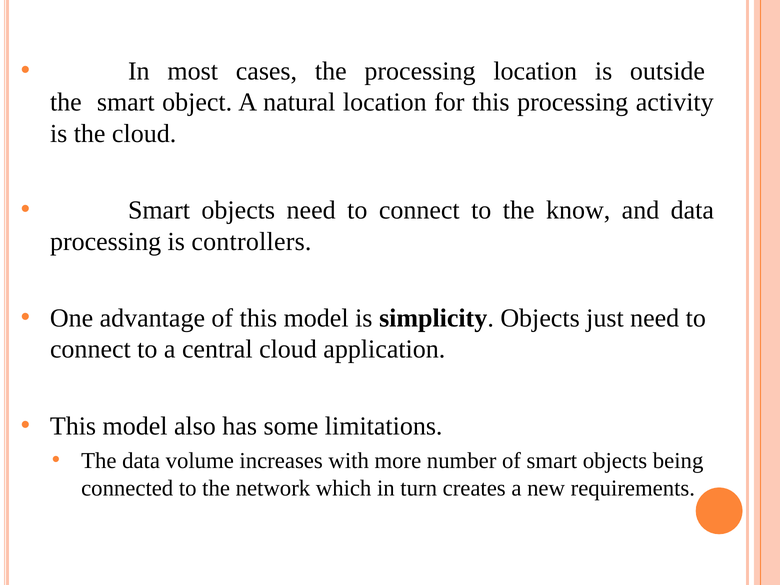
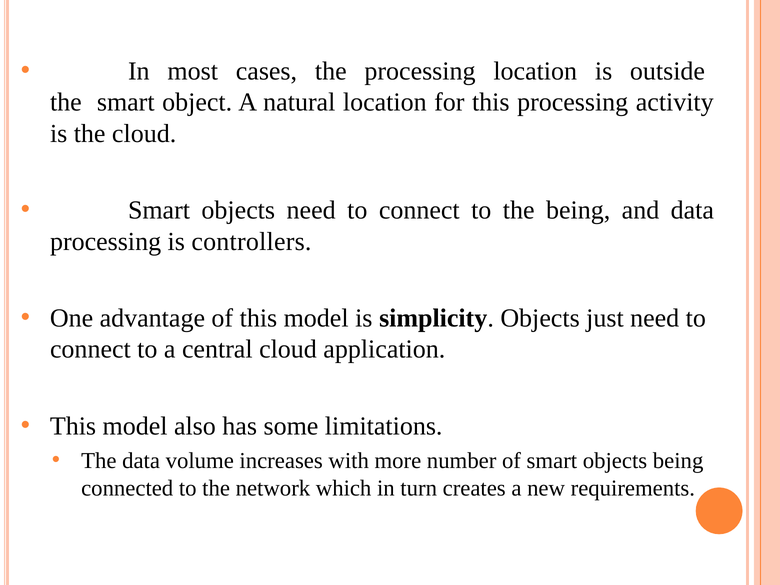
the know: know -> being (578, 210)
